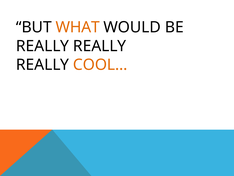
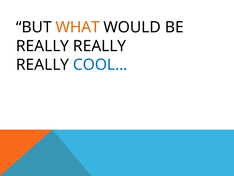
COOL… colour: orange -> blue (100, 65)
